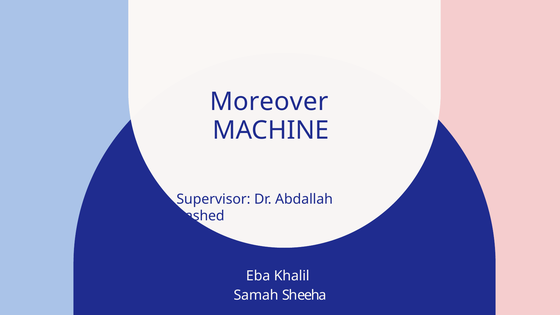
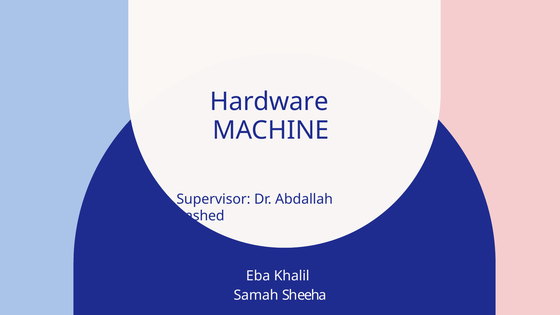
Moreover: Moreover -> Hardware (269, 102)
